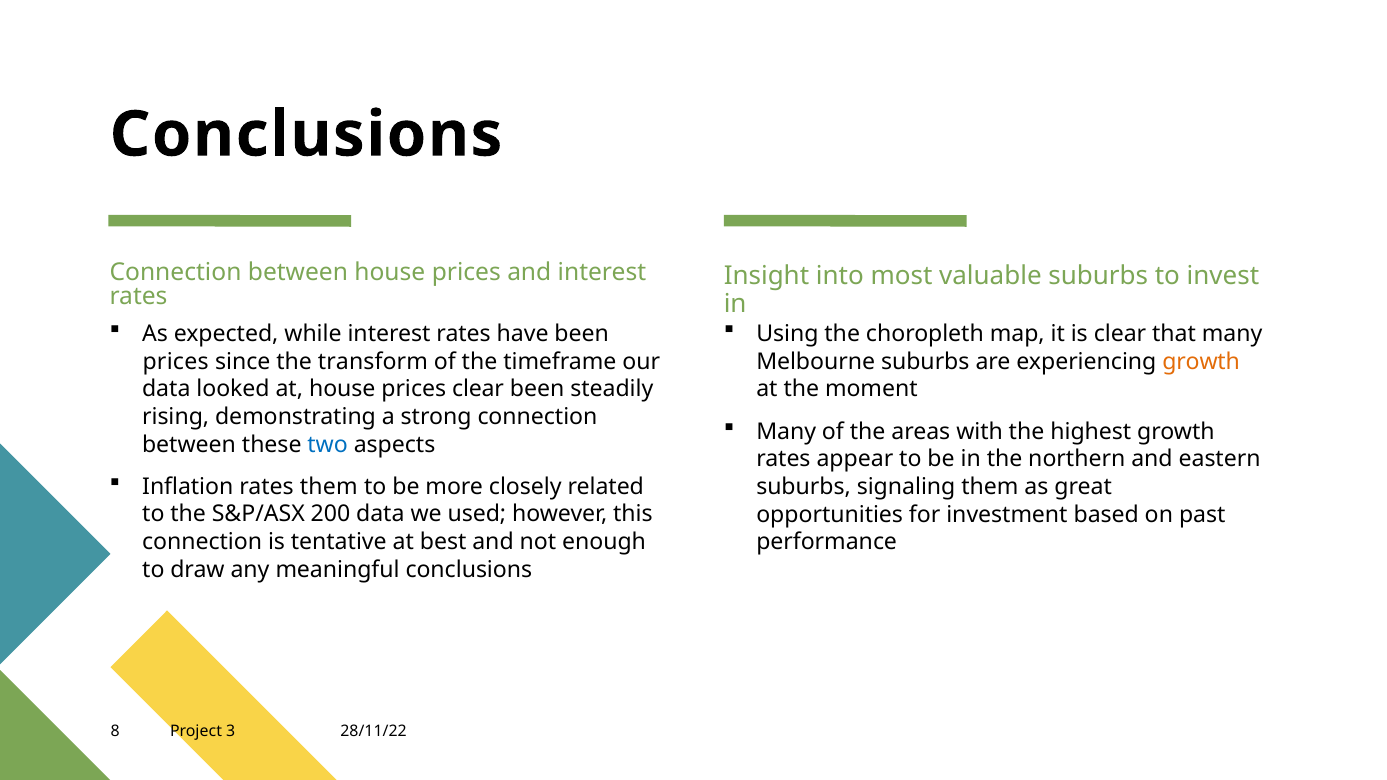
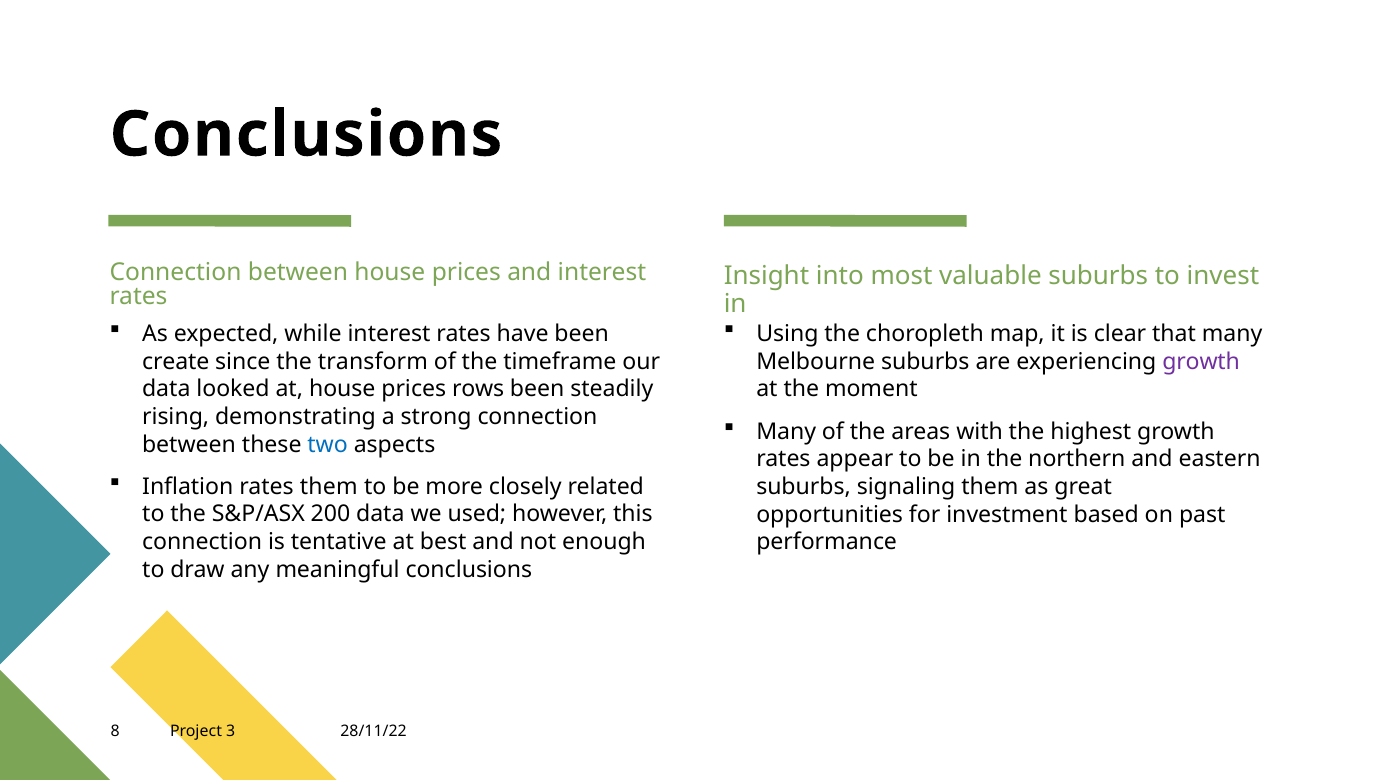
prices: prices -> create (176, 362)
growth colour: orange -> purple (1201, 362)
prices clear: clear -> rows (478, 389)
